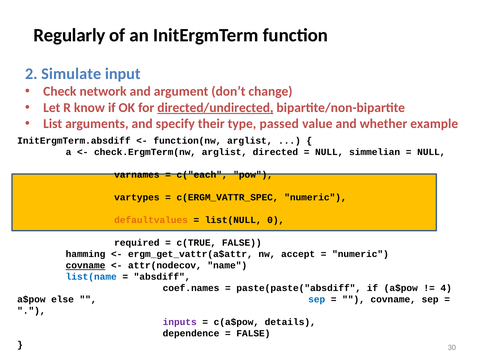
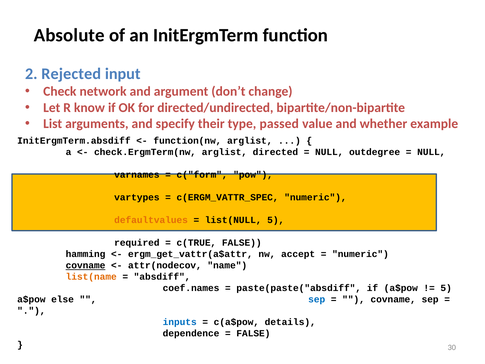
Regularly: Regularly -> Absolute (69, 35)
Simulate: Simulate -> Rejected (71, 74)
directed/undirected underline: present -> none (215, 108)
simmelian: simmelian -> outdegree (375, 152)
c("each: c("each -> c("form (202, 175)
list(NULL 0: 0 -> 5 (276, 220)
list(name colour: blue -> orange (91, 277)
4: 4 -> 5 (446, 288)
inputs colour: purple -> blue (180, 322)
